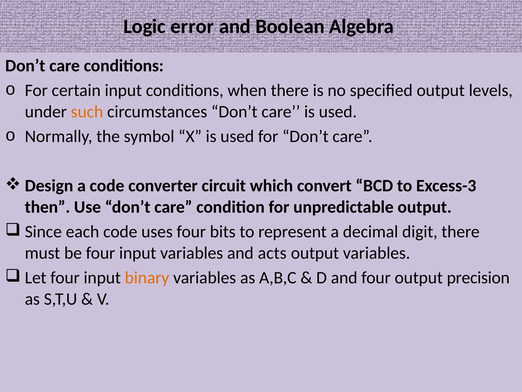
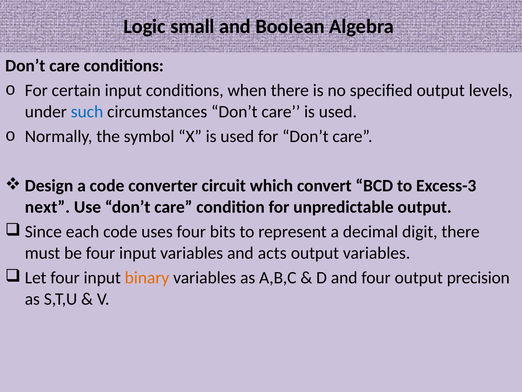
error: error -> small (192, 26)
such colour: orange -> blue (87, 112)
then: then -> next (47, 207)
